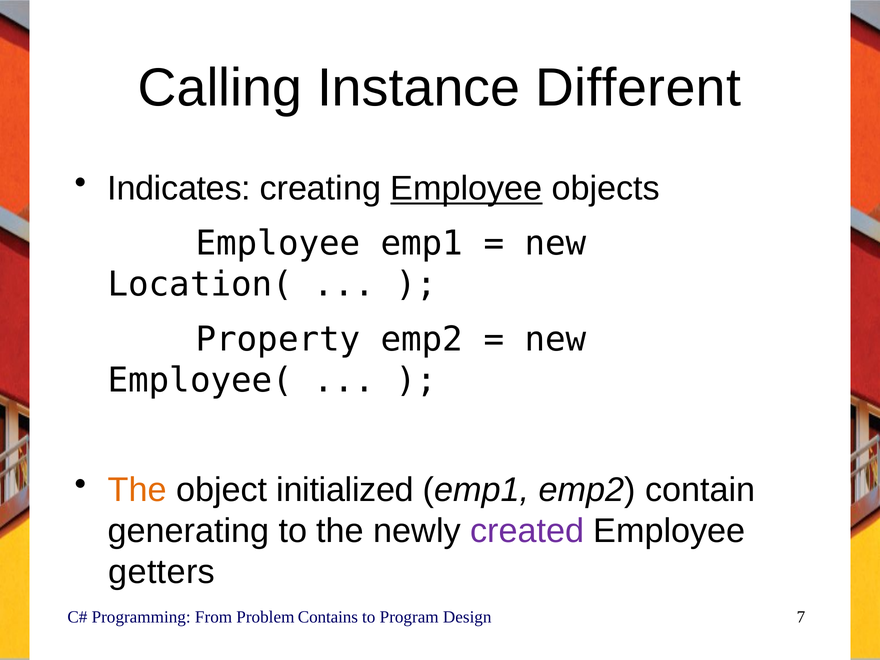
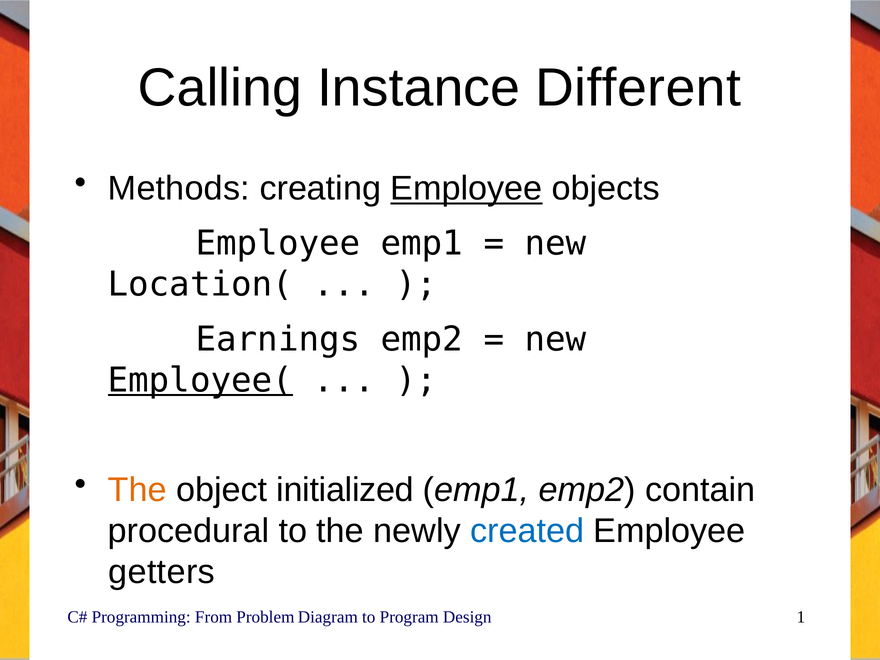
Indicates: Indicates -> Methods (179, 189)
Property: Property -> Earnings (278, 339)
Employee( underline: none -> present (200, 380)
generating: generating -> procedural (188, 531)
created colour: purple -> blue (527, 531)
Contains: Contains -> Diagram (328, 617)
7: 7 -> 1 (801, 617)
